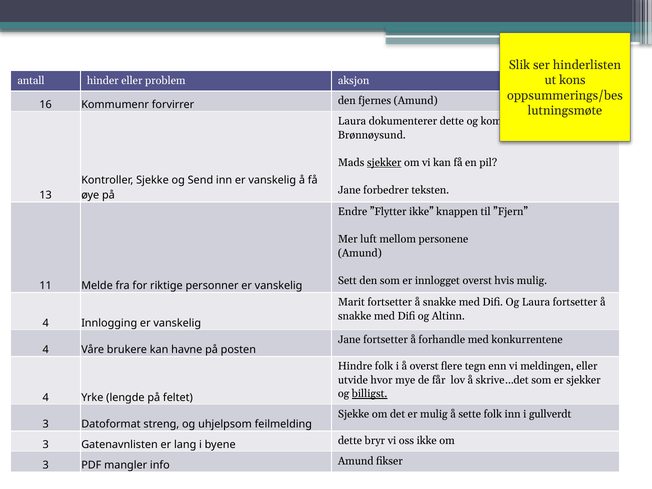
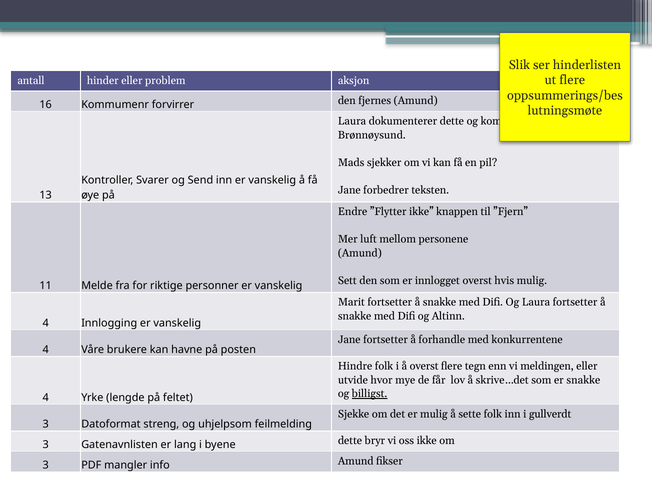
ut kons: kons -> flere (572, 80)
sjekker underline: present -> none (384, 163)
Kontroller Sjekke: Sjekke -> Svarer (152, 180)
er sjekker: sjekker -> snakke (583, 380)
